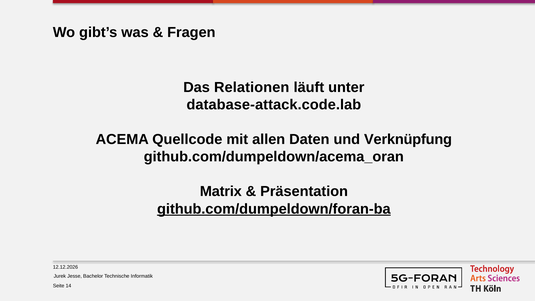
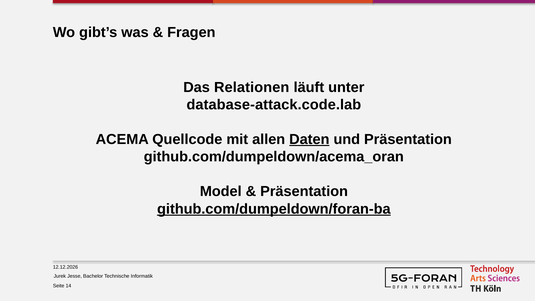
Daten underline: none -> present (309, 139)
und Verknüpfung: Verknüpfung -> Präsentation (408, 139)
Matrix: Matrix -> Model (221, 191)
